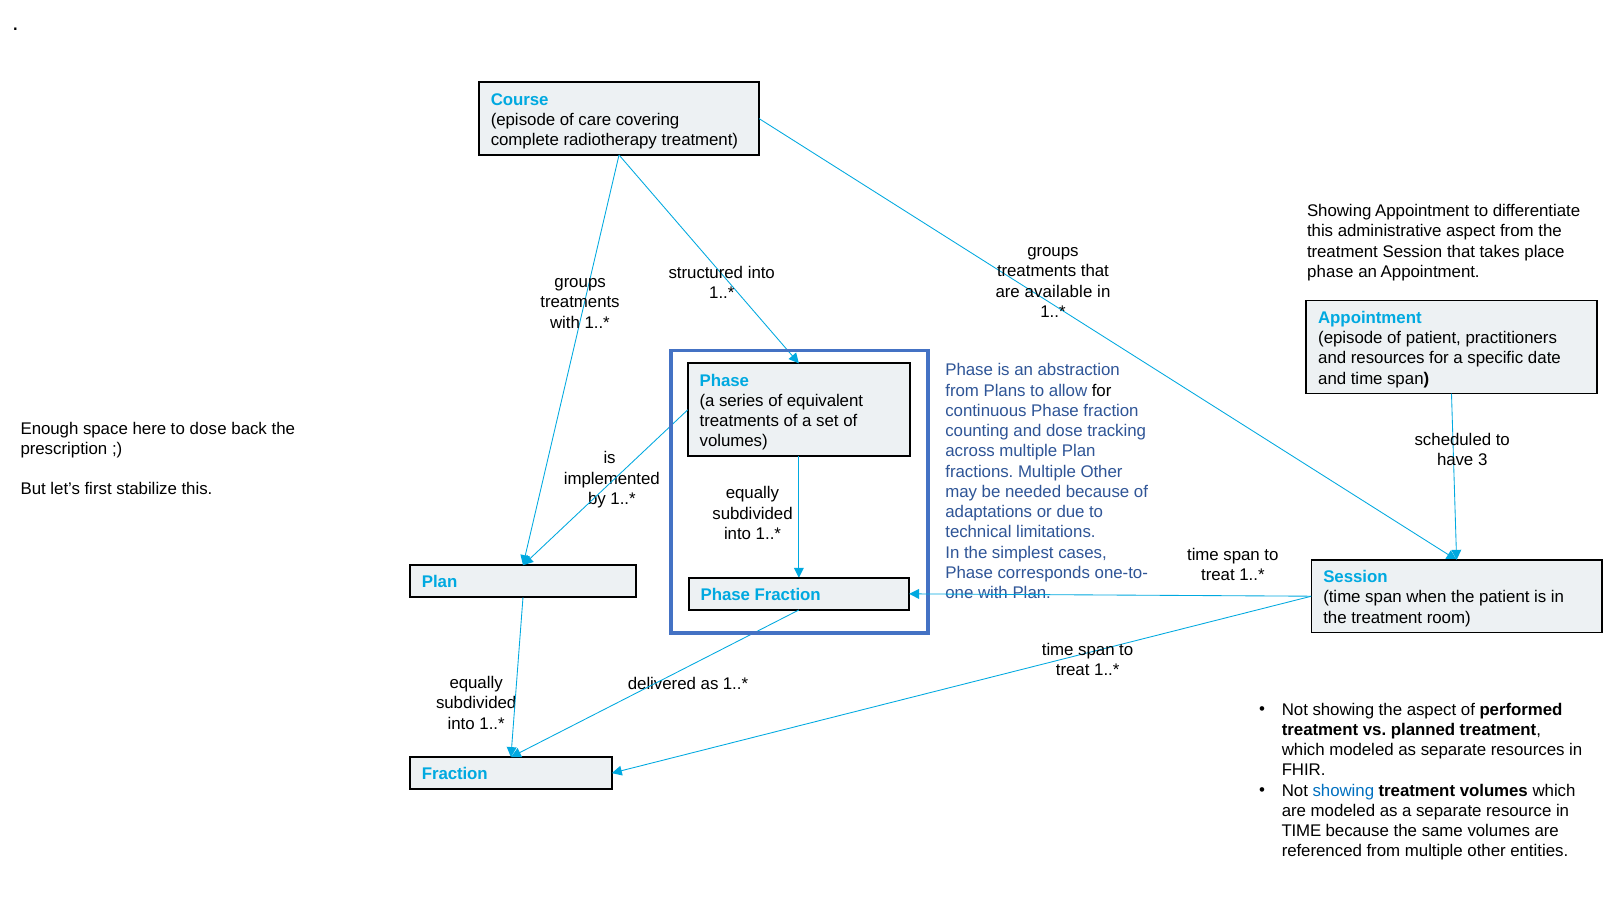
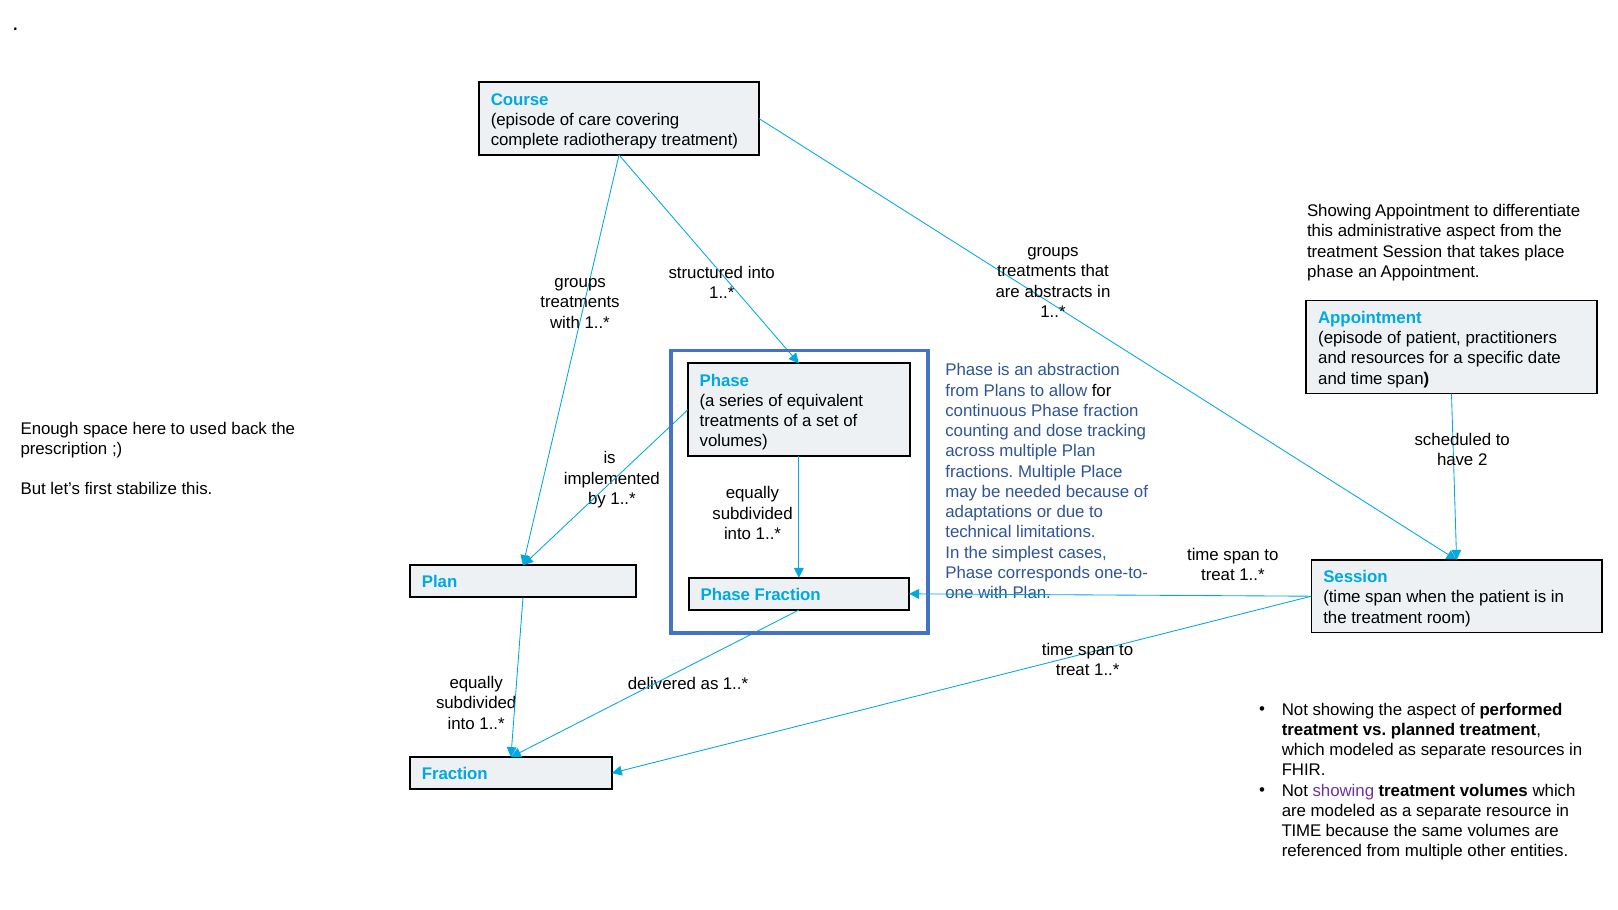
available: available -> abstracts (1059, 292)
to dose: dose -> used (208, 429)
3: 3 -> 2 (1483, 460)
fractions Multiple Other: Other -> Place (1102, 472)
showing colour: blue -> purple (1343, 791)
